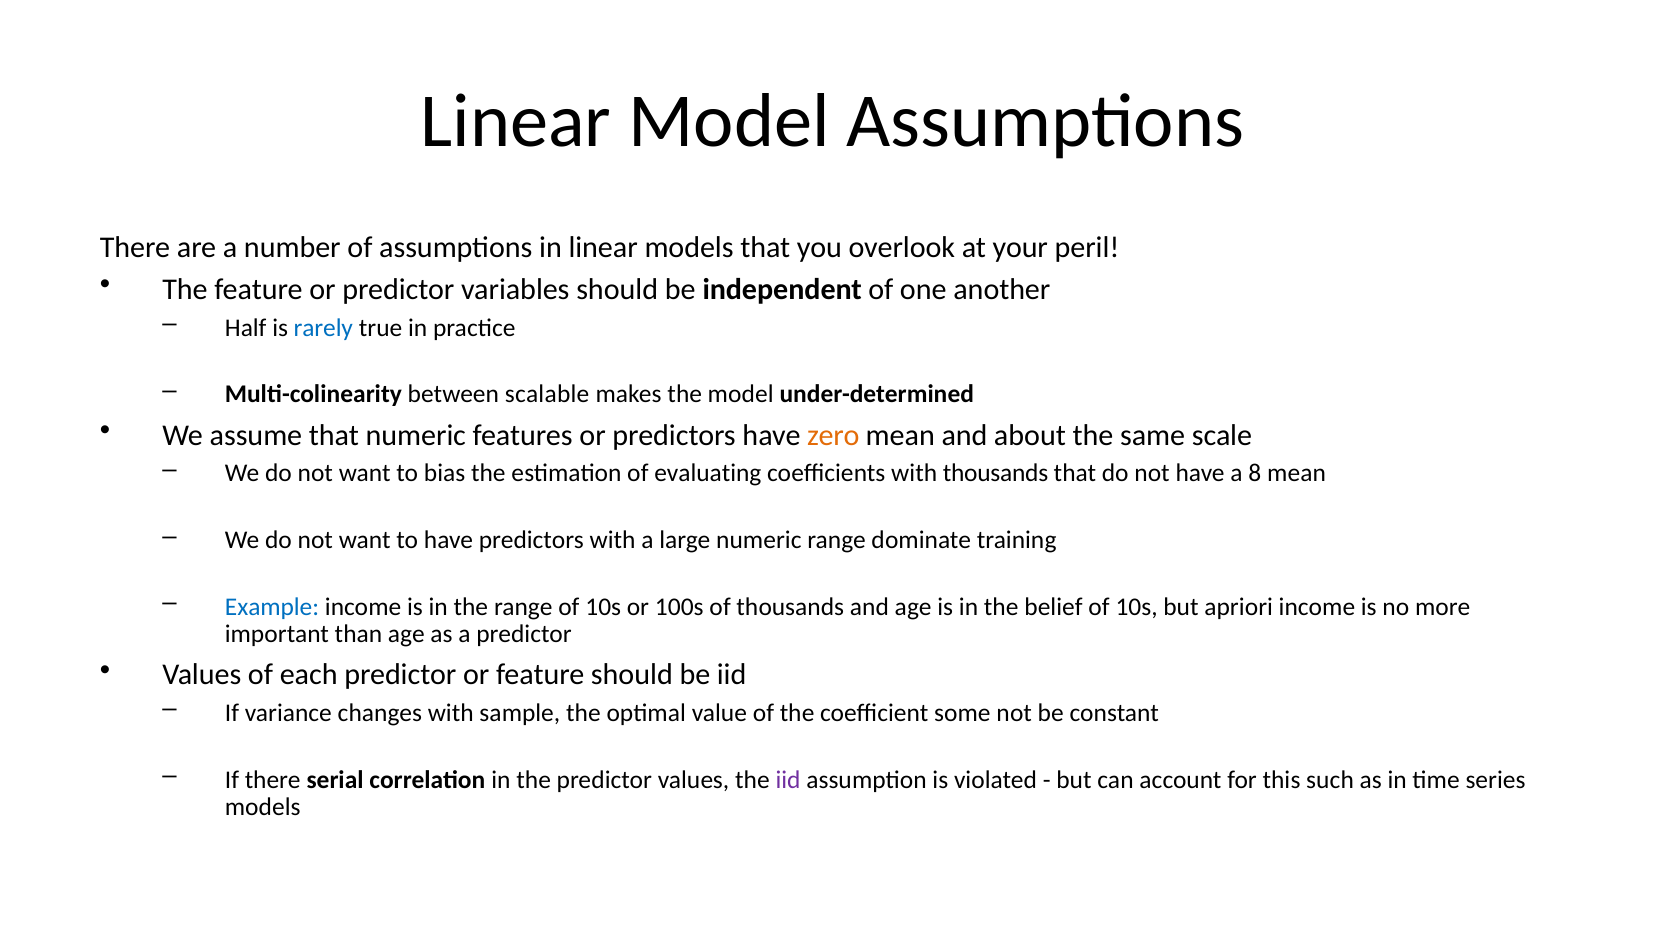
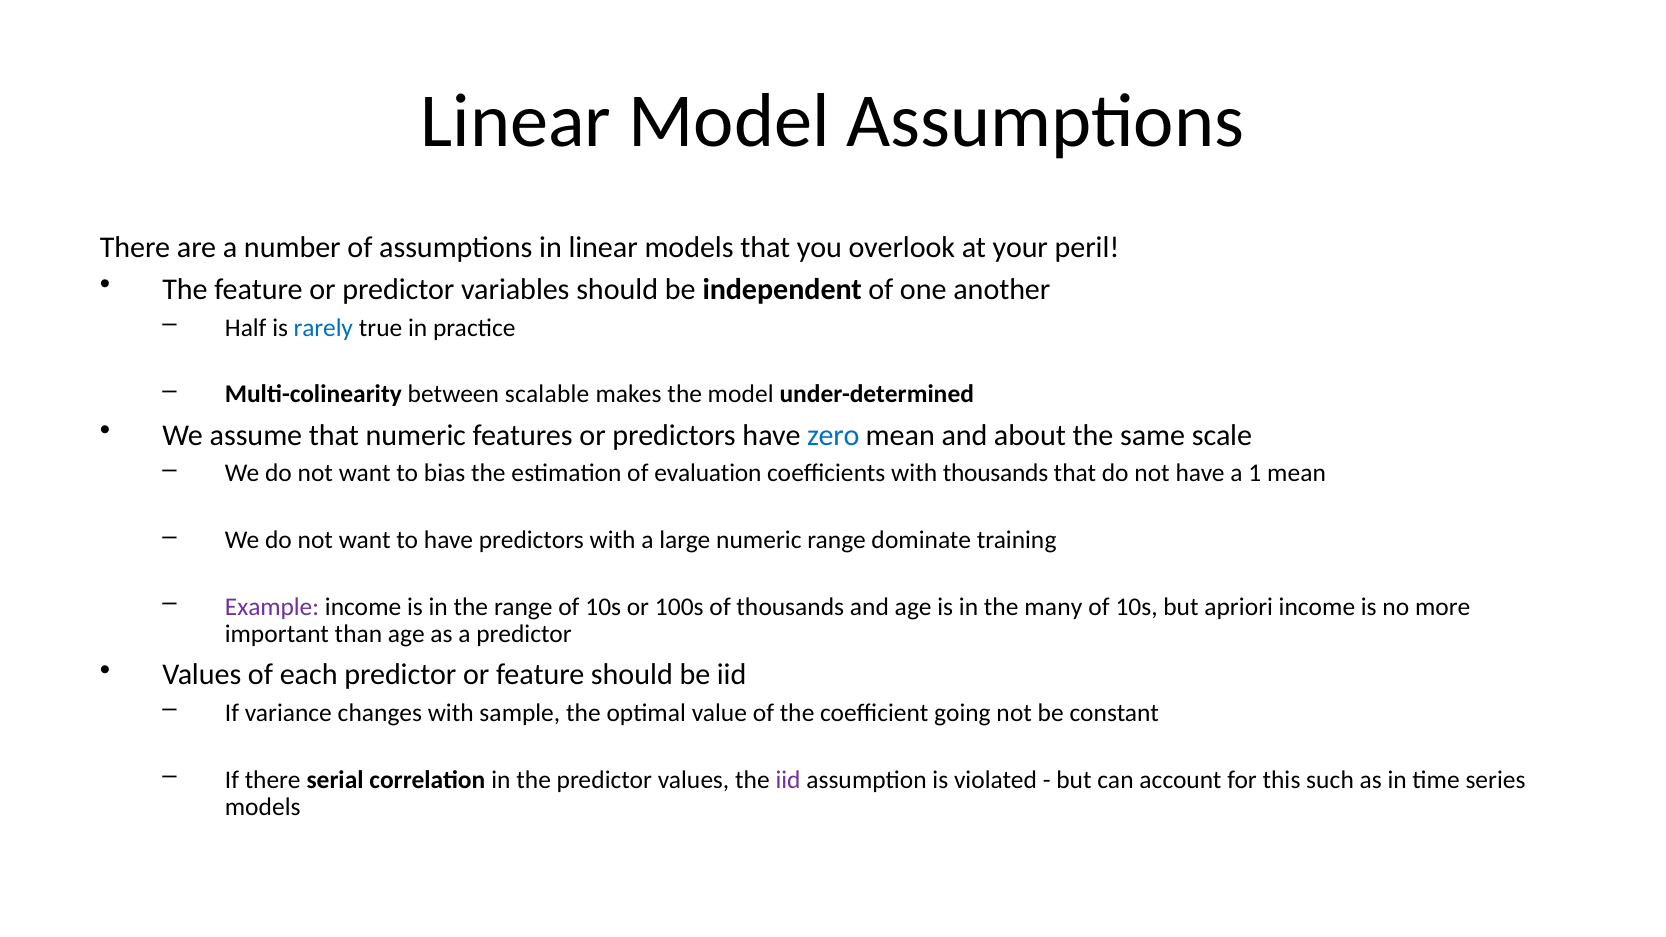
zero colour: orange -> blue (833, 435)
evaluating: evaluating -> evaluation (708, 473)
8: 8 -> 1 (1255, 473)
Example colour: blue -> purple (272, 607)
belief: belief -> many (1053, 607)
some: some -> going (962, 713)
